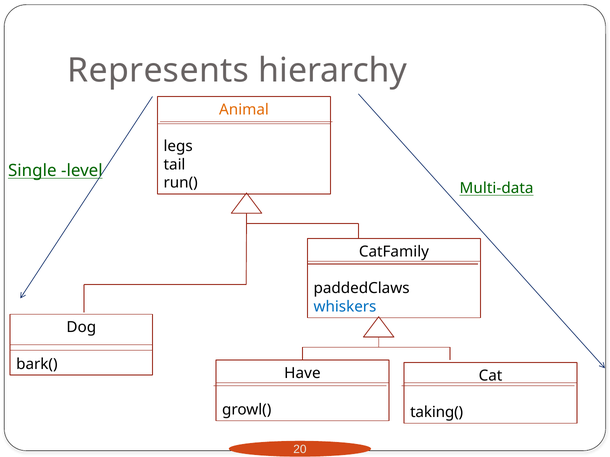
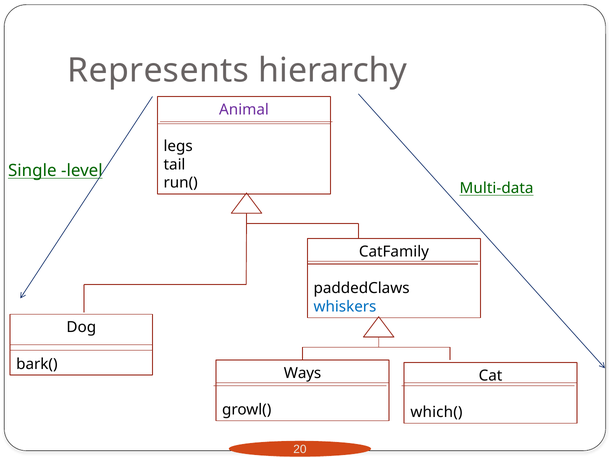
Animal colour: orange -> purple (244, 110)
Have: Have -> Ways (303, 374)
taking(: taking( -> which( (436, 413)
